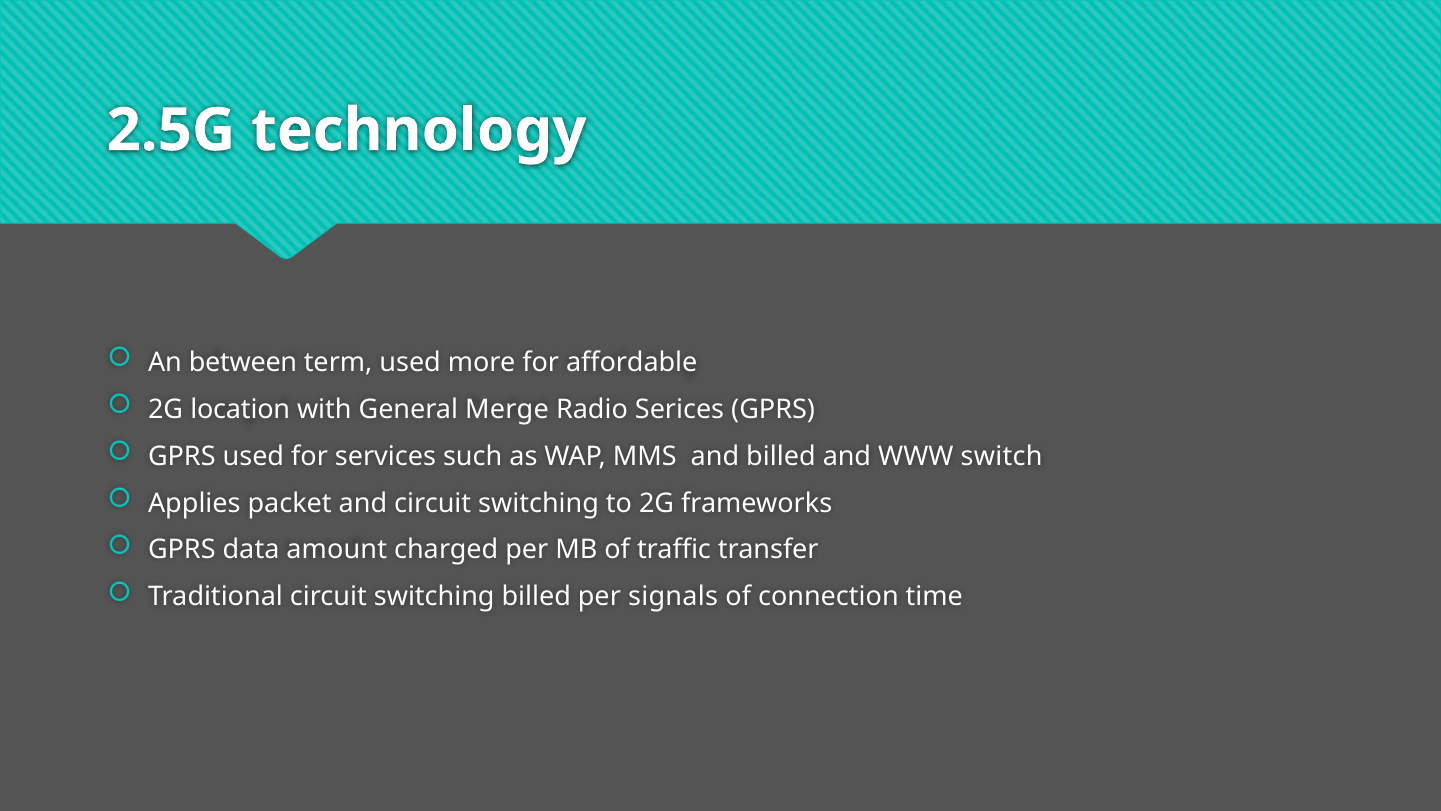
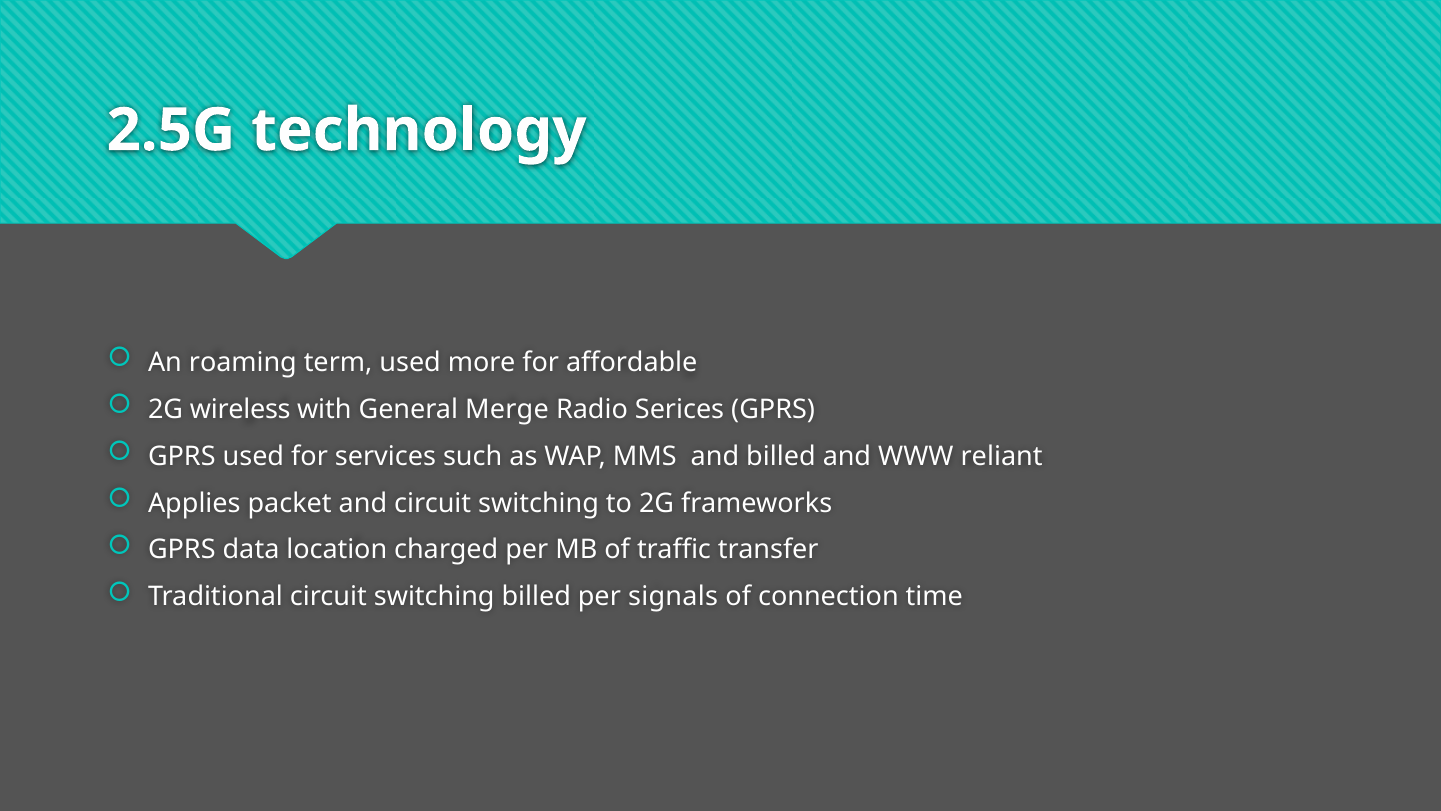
between: between -> roaming (243, 362)
location: location -> wireless (240, 409)
switch: switch -> reliant (1002, 456)
amount: amount -> location (337, 550)
